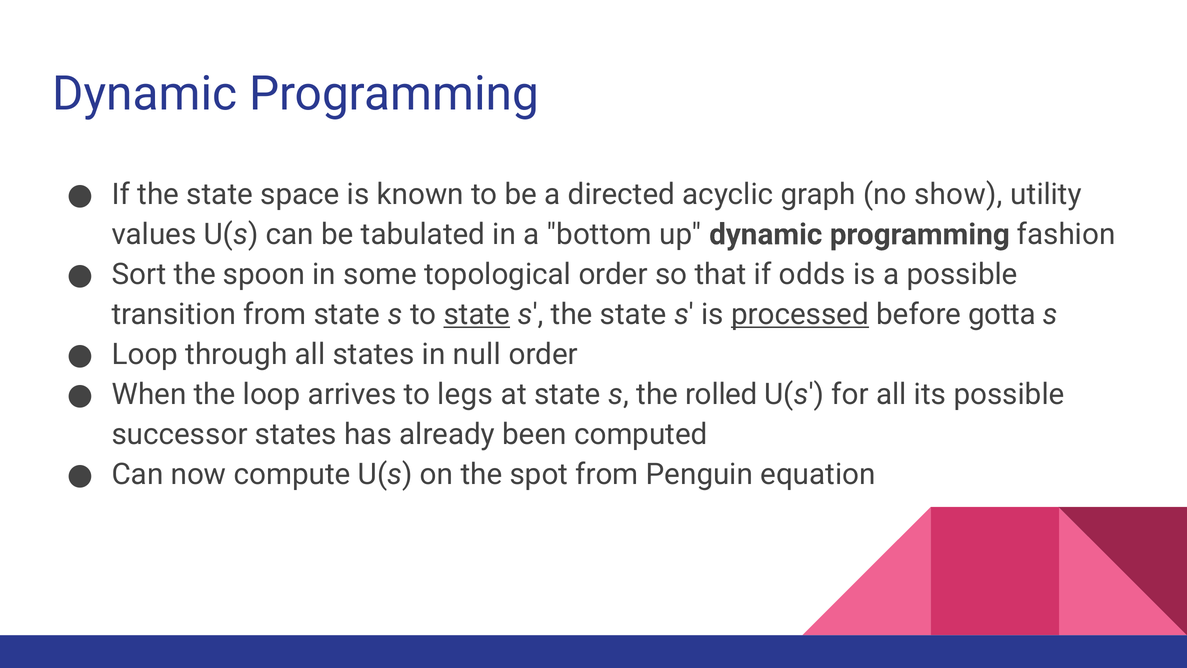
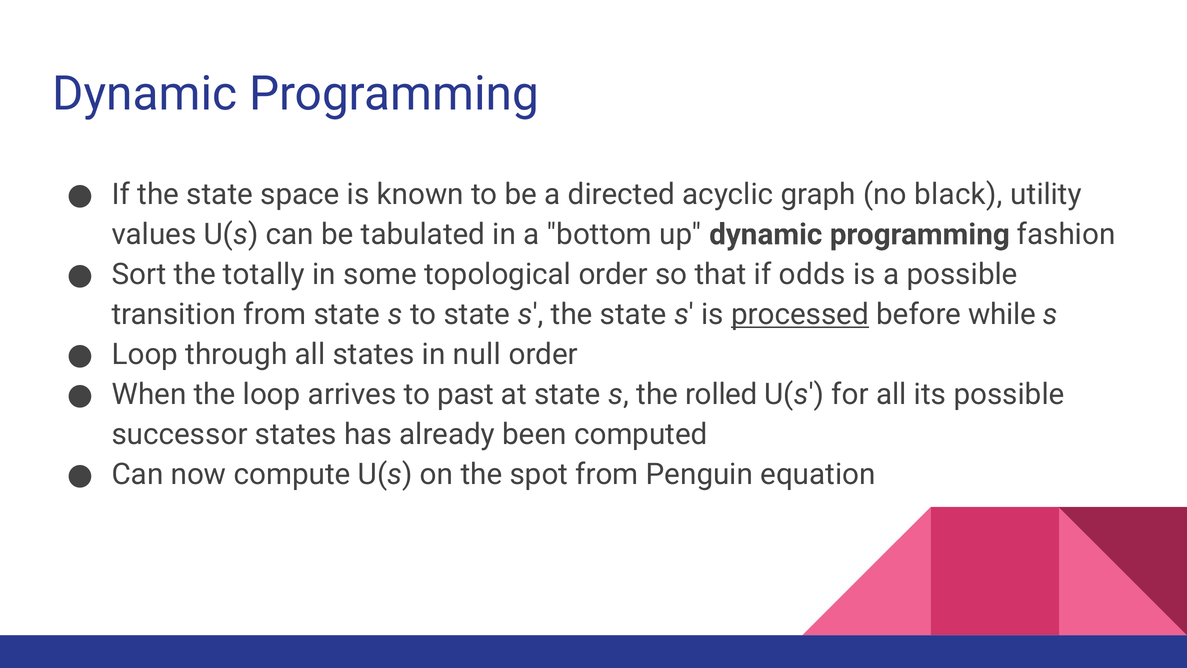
show: show -> black (958, 194)
spoon: spoon -> totally (264, 274)
state underline: present -> none (477, 314)
gotta: gotta -> while (1002, 314)
legs: legs -> past (466, 394)
